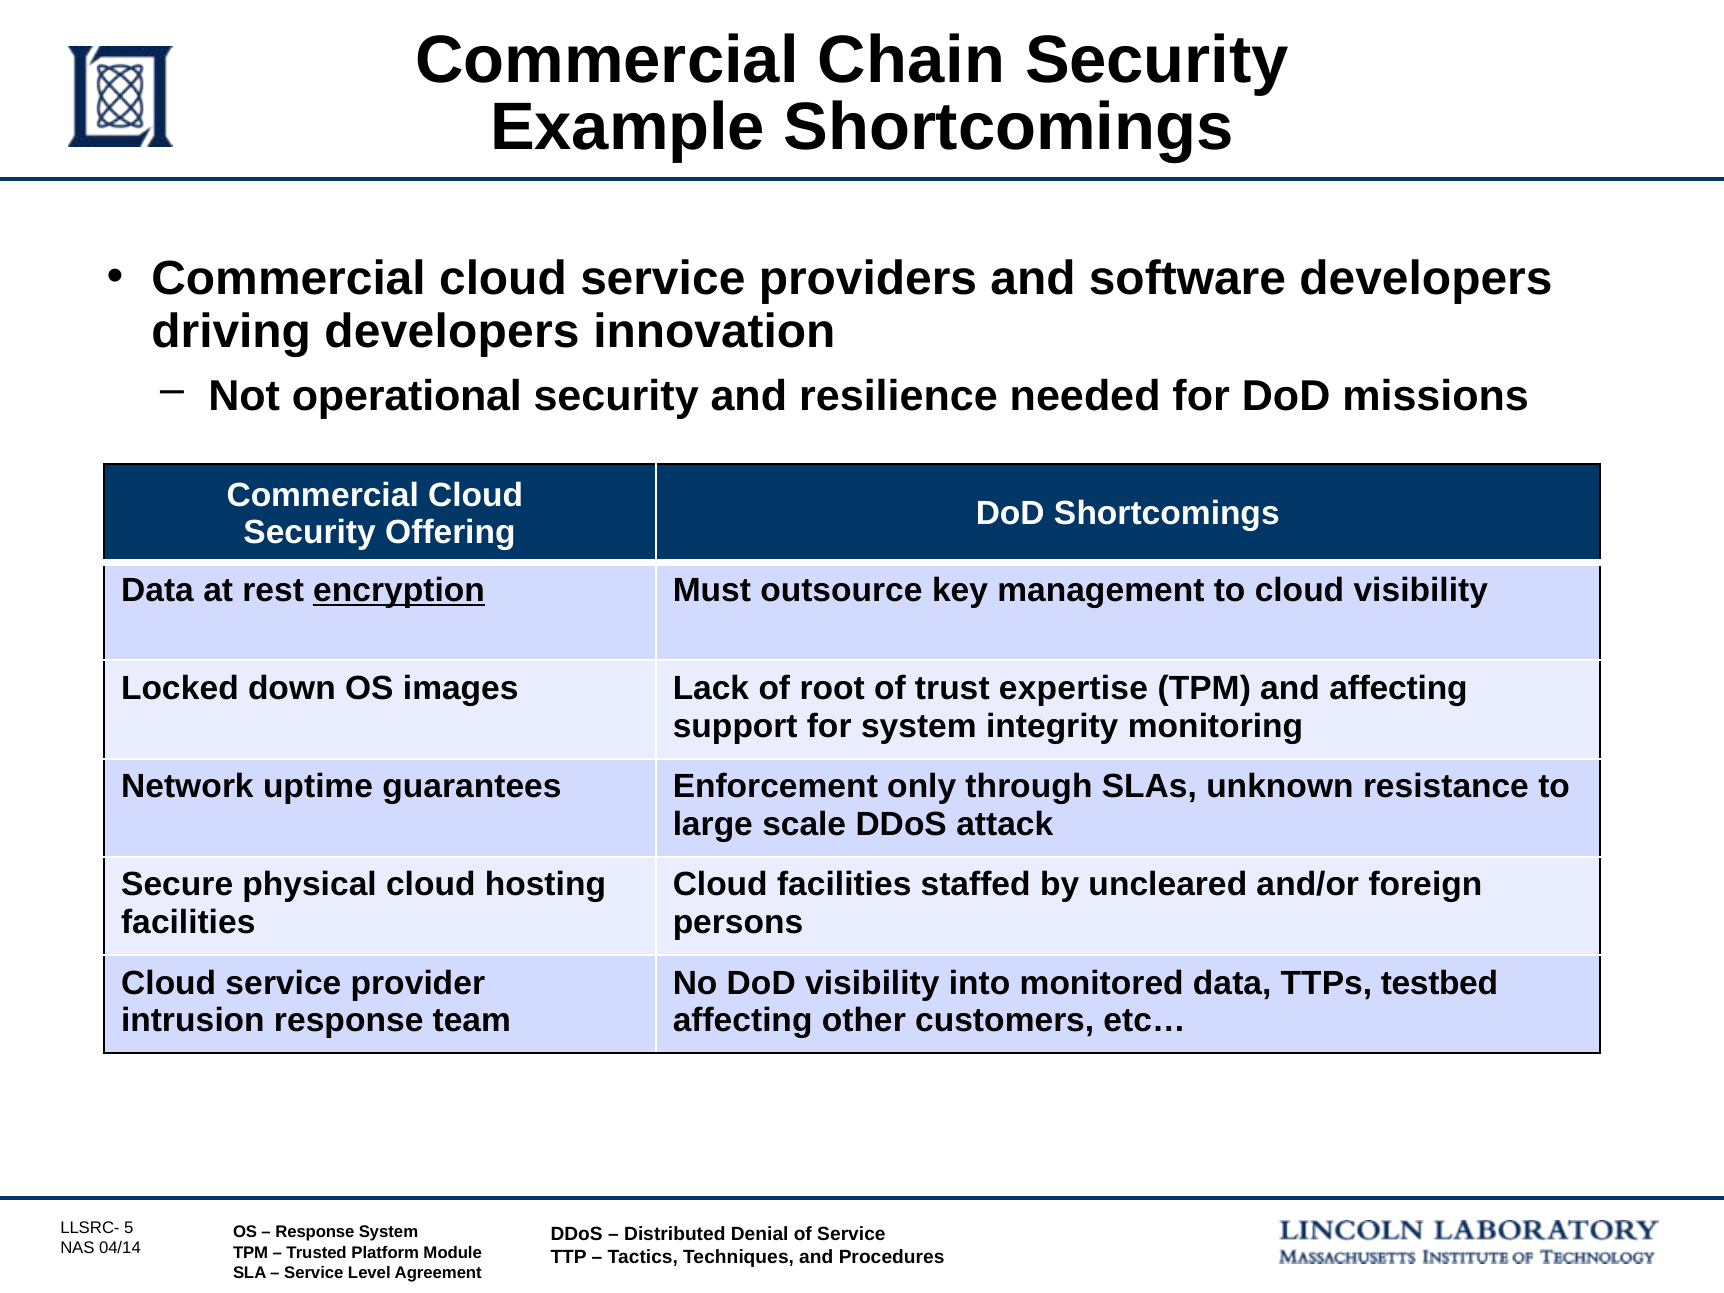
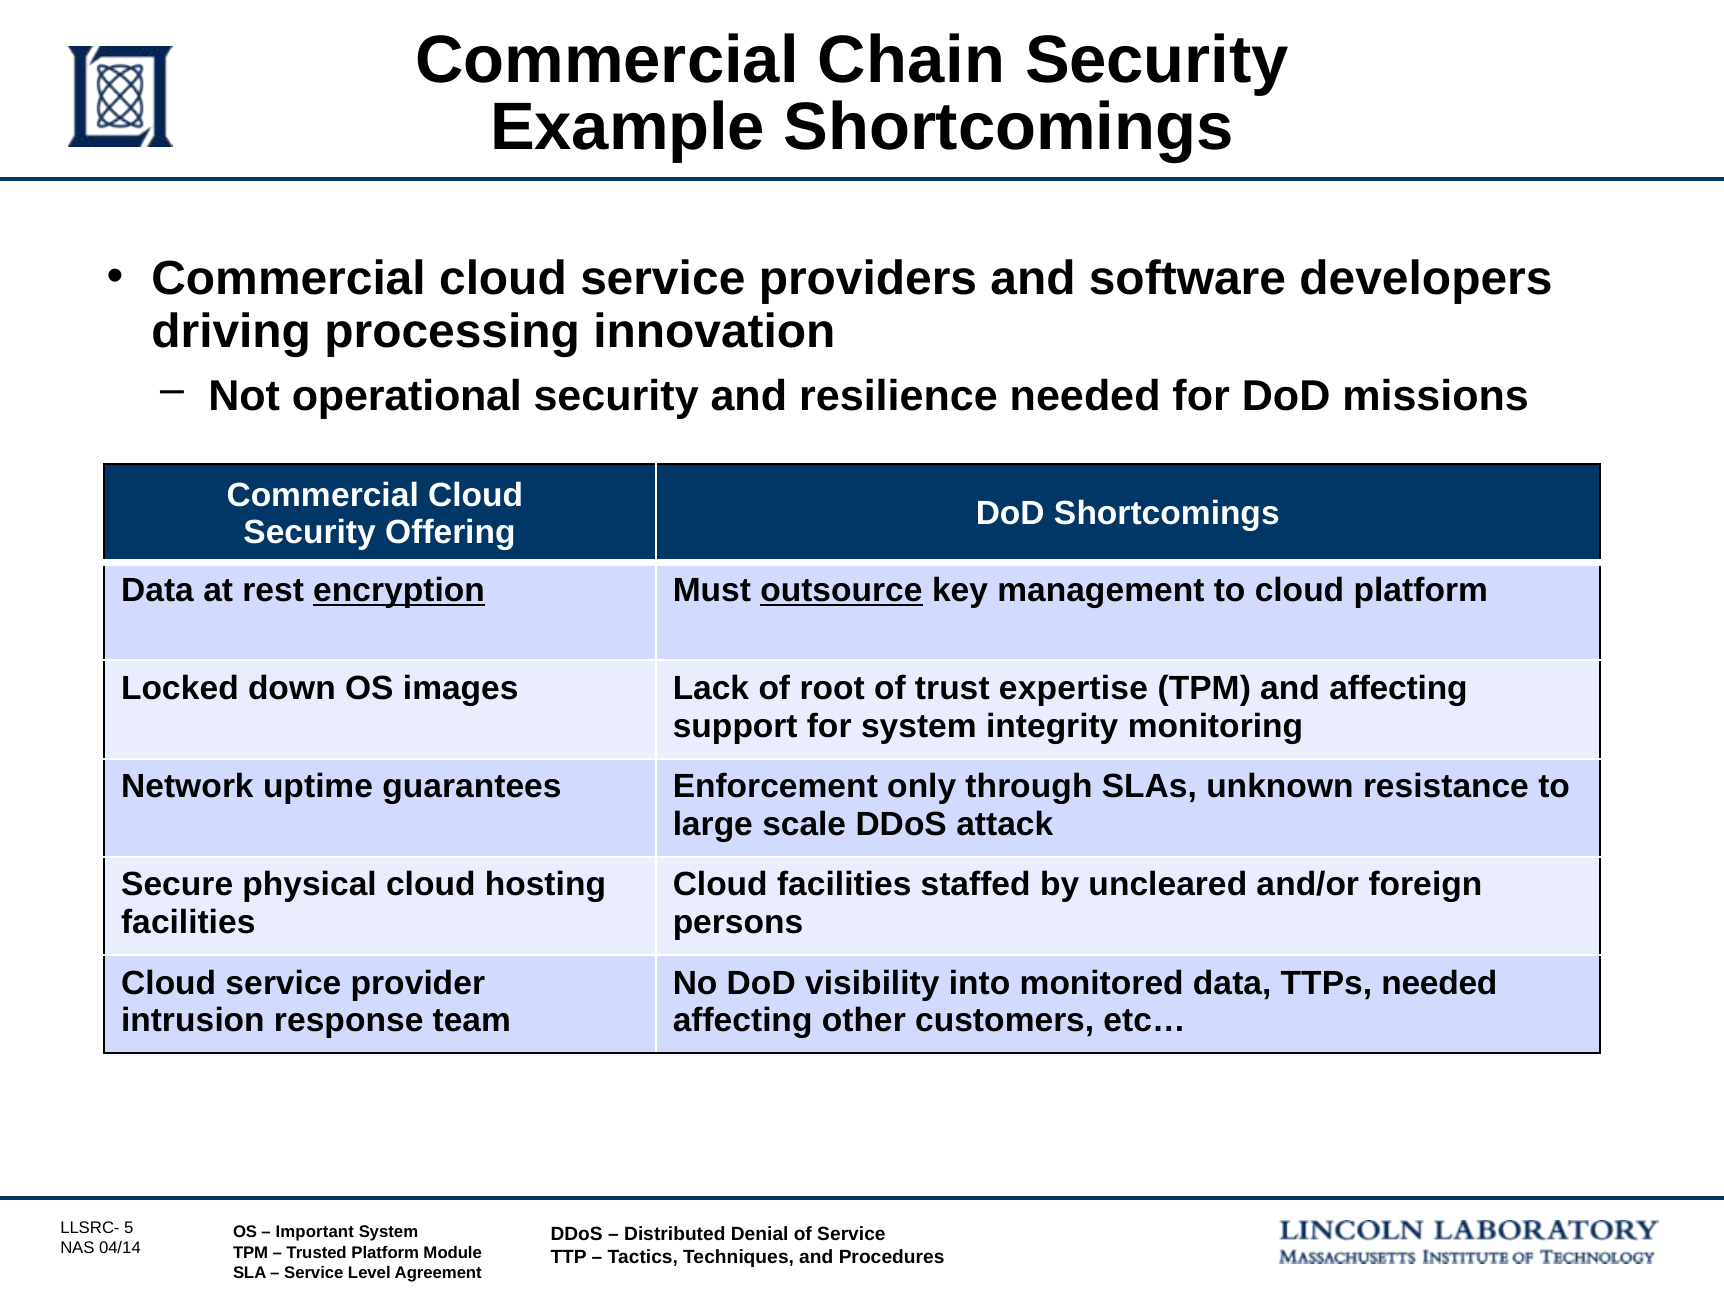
driving developers: developers -> processing (452, 331)
outsource underline: none -> present (841, 590)
cloud visibility: visibility -> platform (1421, 590)
TTPs testbed: testbed -> needed (1439, 983)
Response: Response -> Important (315, 1232)
